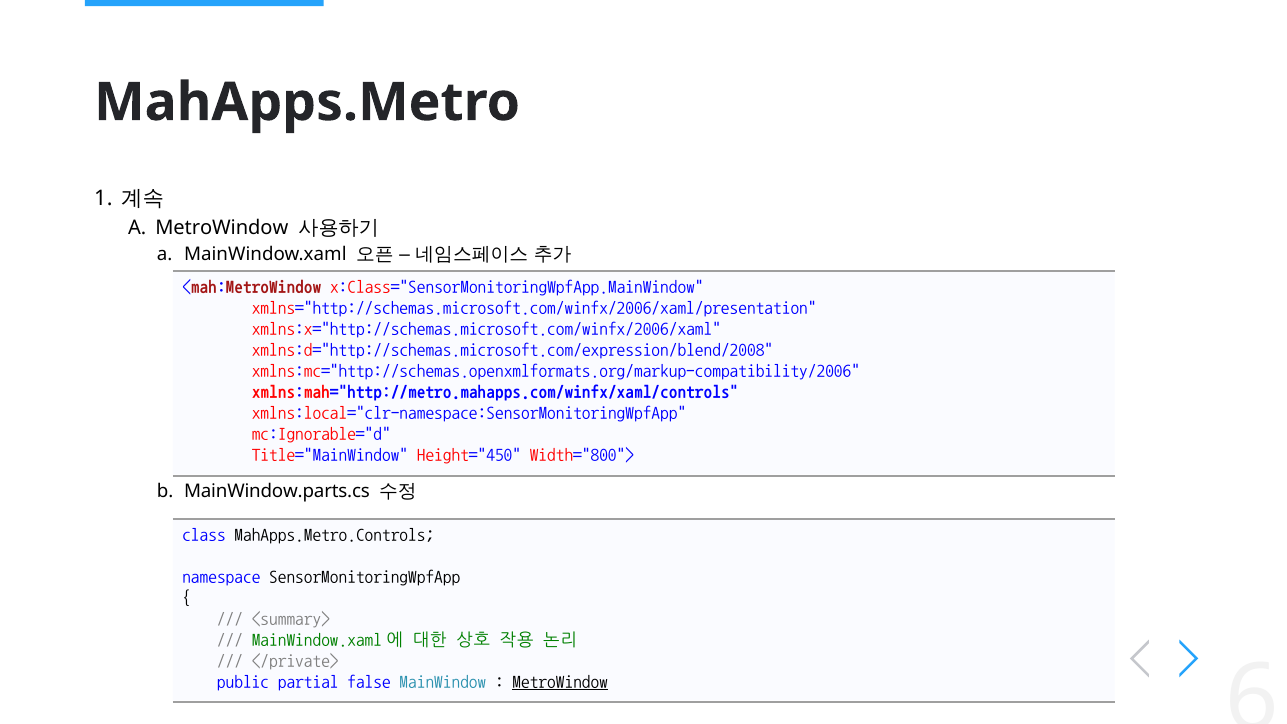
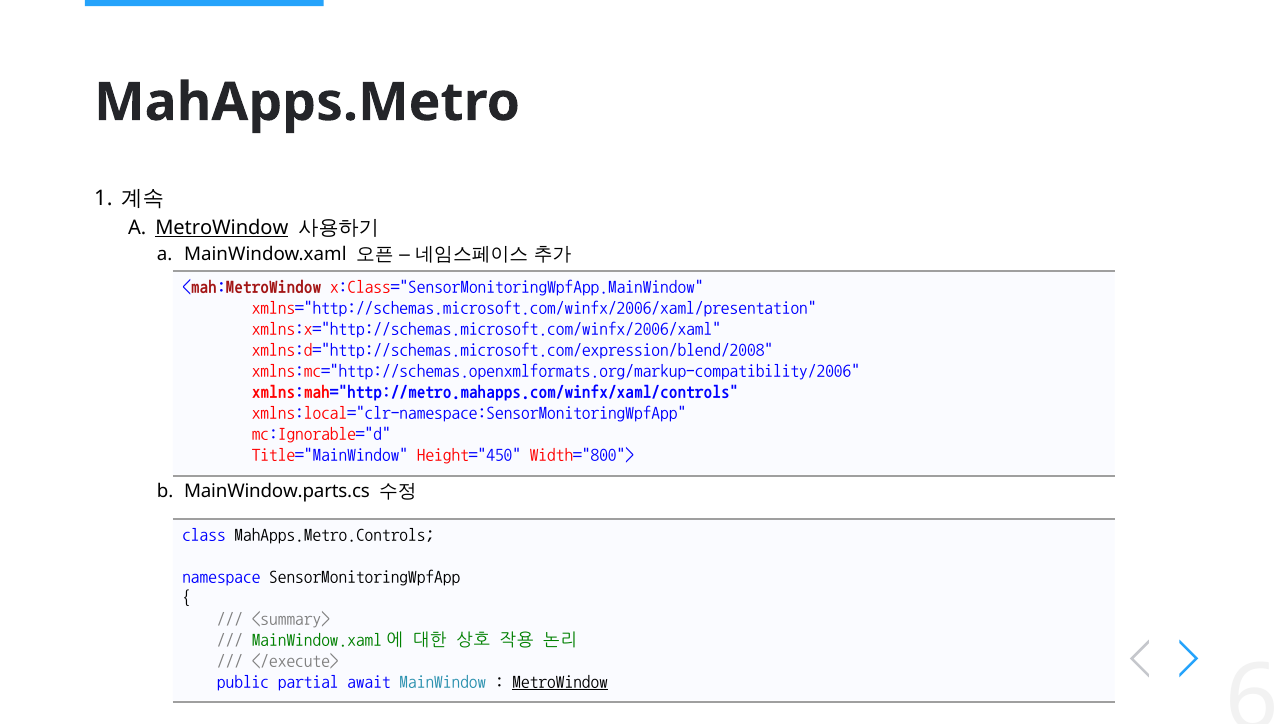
MetroWindow underline: none -> present (222, 227)
</private>: </private> -> </execute> (295, 661)
false: false -> await (369, 682)
